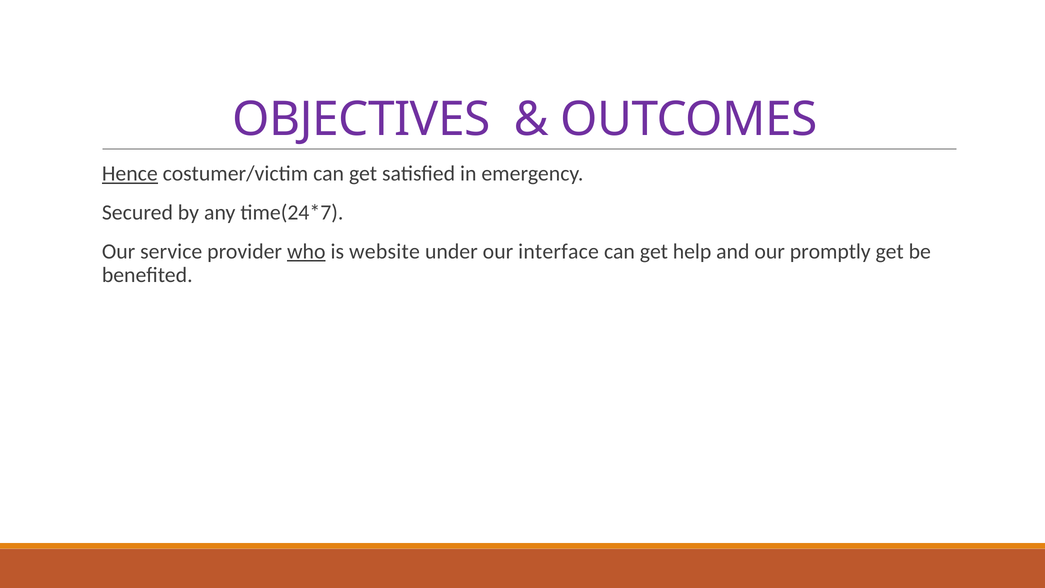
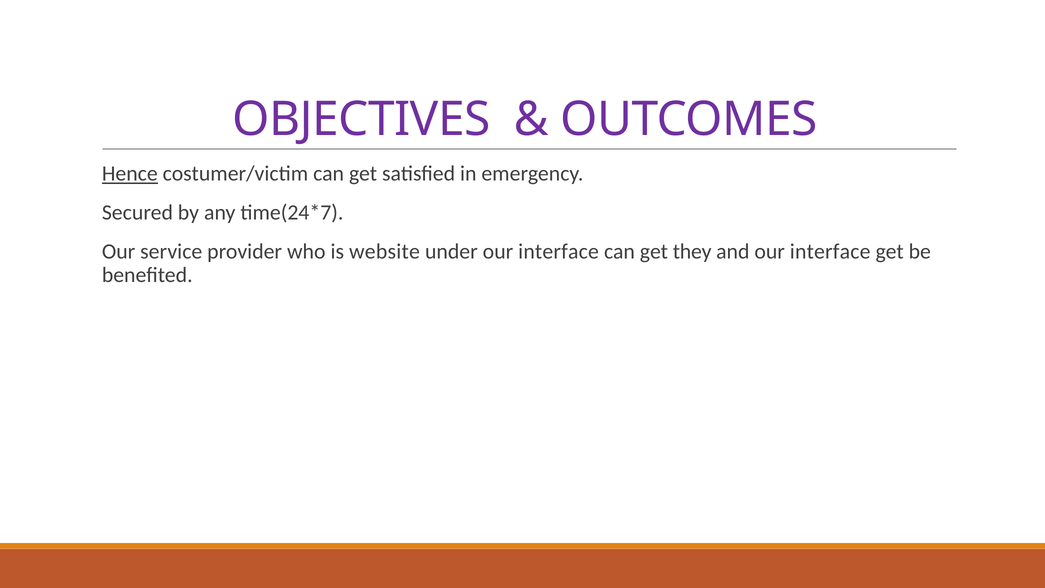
who underline: present -> none (306, 251)
help: help -> they (692, 251)
and our promptly: promptly -> interface (830, 251)
